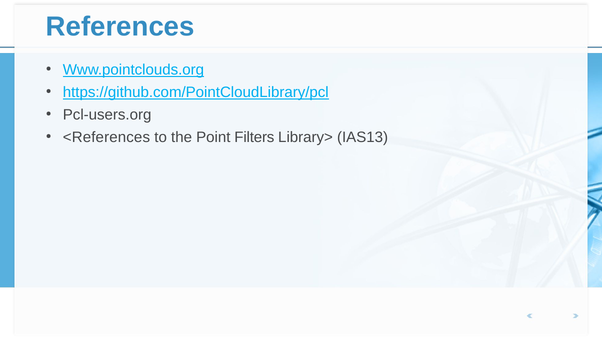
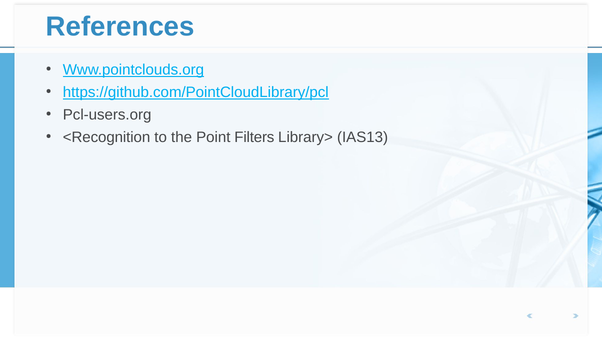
<References: <References -> <Recognition (107, 138)
